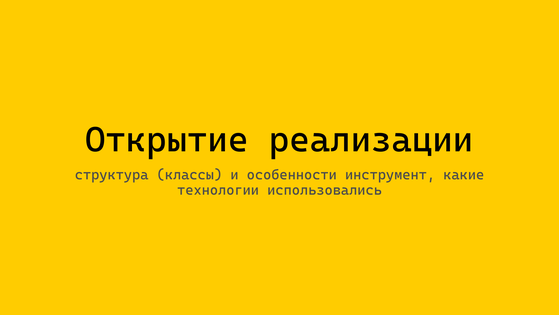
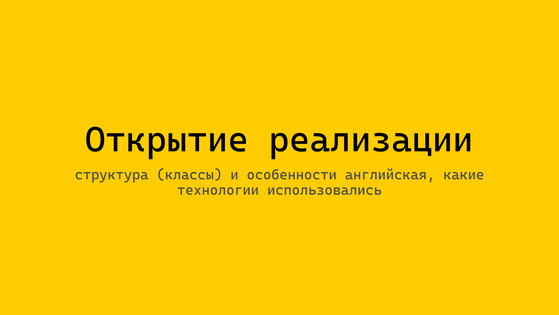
инструмент: инструмент -> английская (390, 175)
